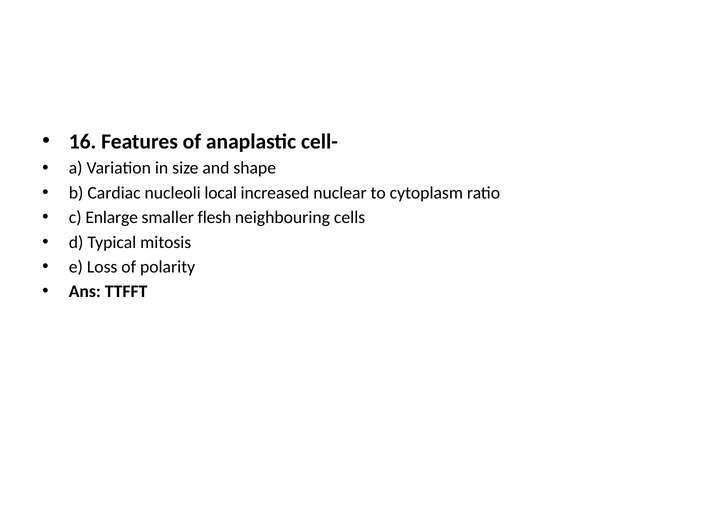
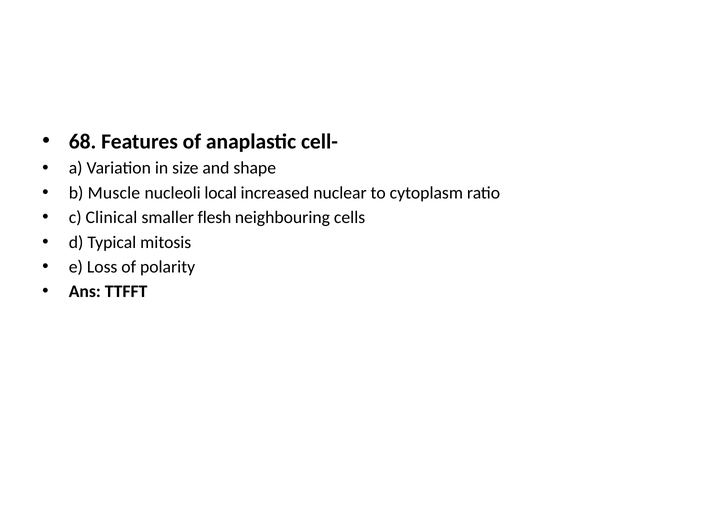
16: 16 -> 68 (83, 142)
Cardiac: Cardiac -> Muscle (114, 193)
Enlarge: Enlarge -> Clinical (111, 218)
